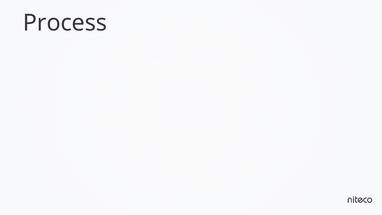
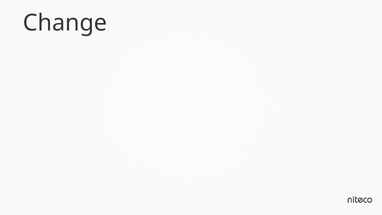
Process: Process -> Change (65, 23)
